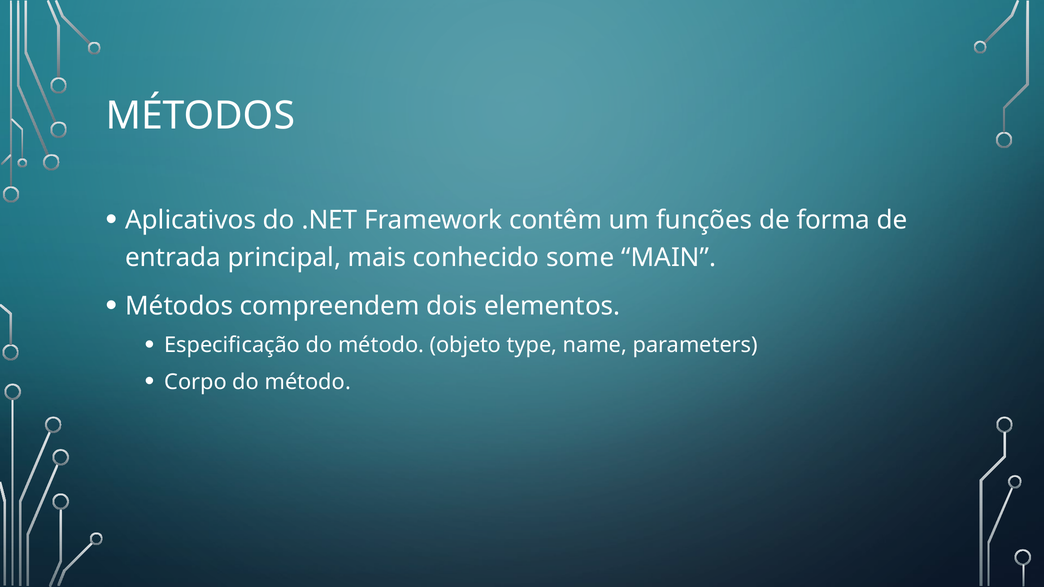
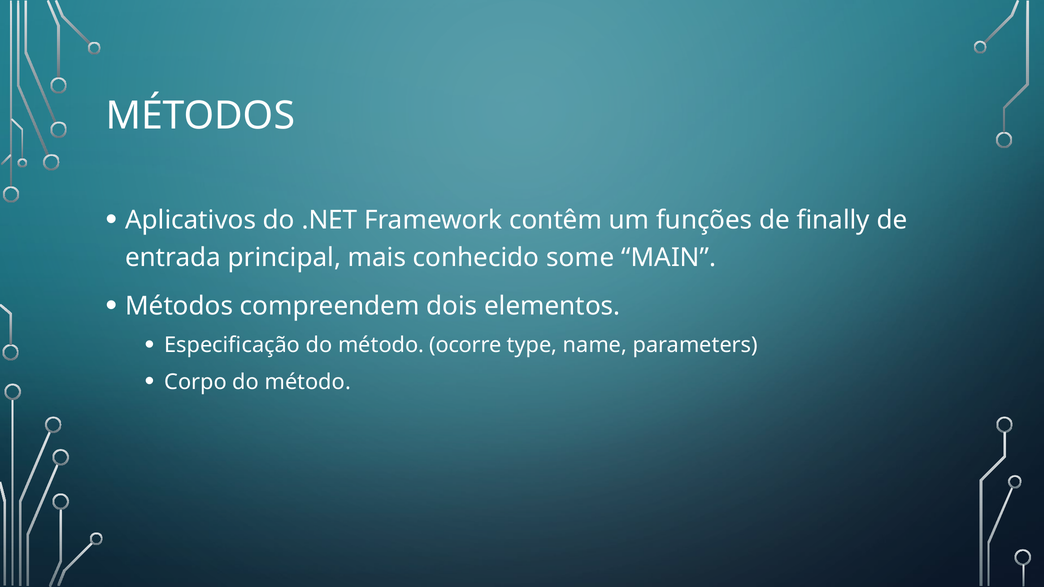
forma: forma -> finally (833, 220)
objeto: objeto -> ocorre (466, 345)
